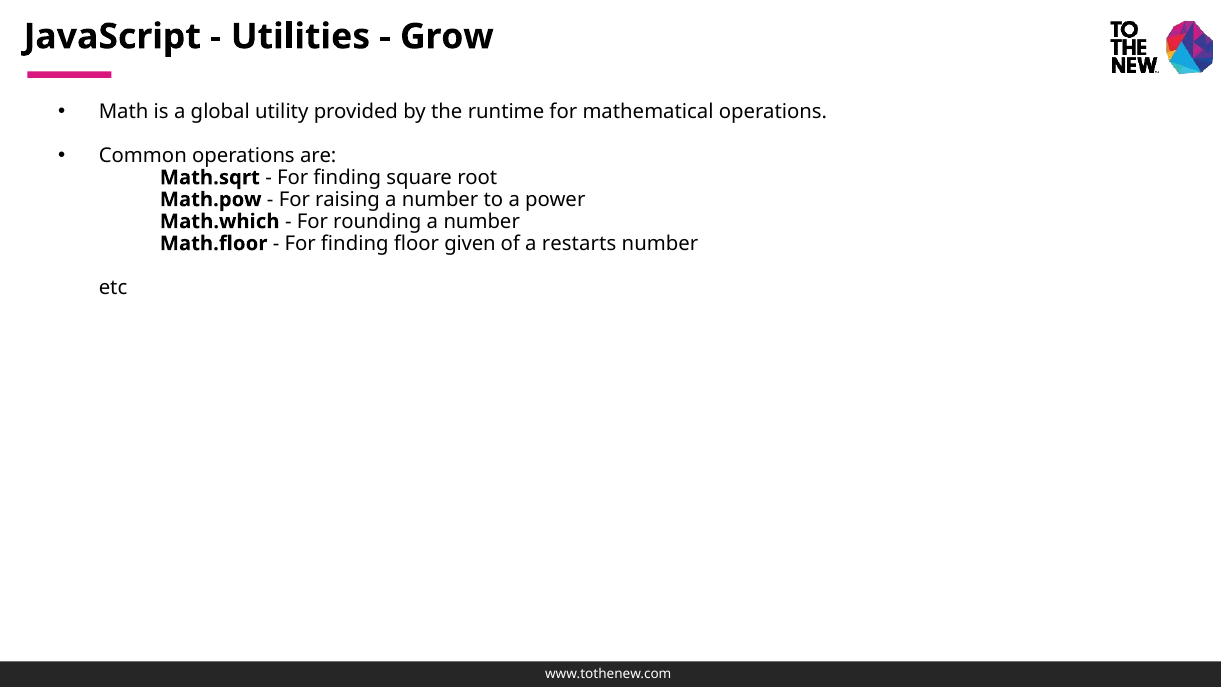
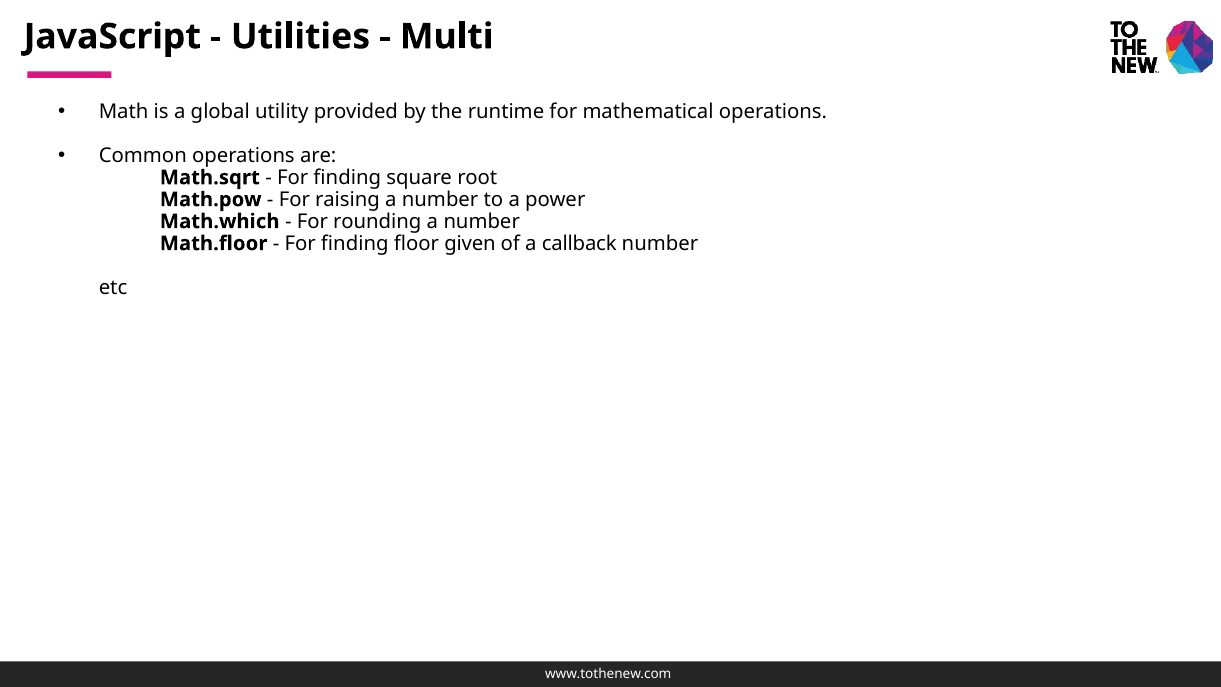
Grow: Grow -> Multi (447, 37)
restarts: restarts -> callback (579, 243)
